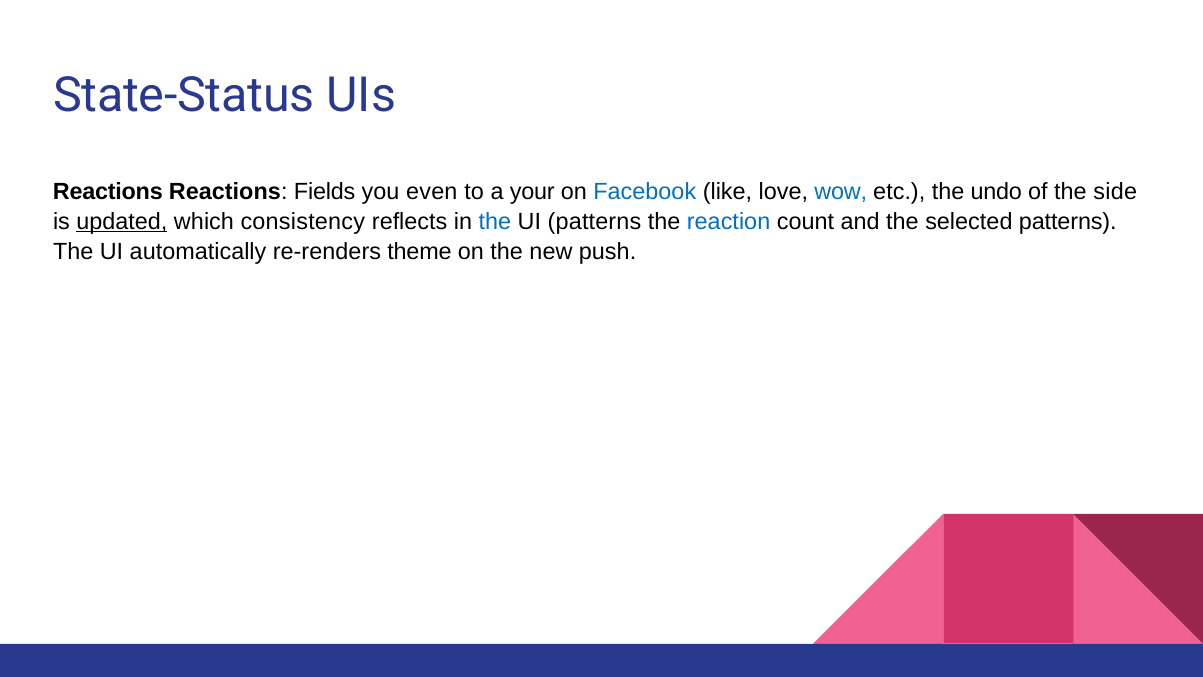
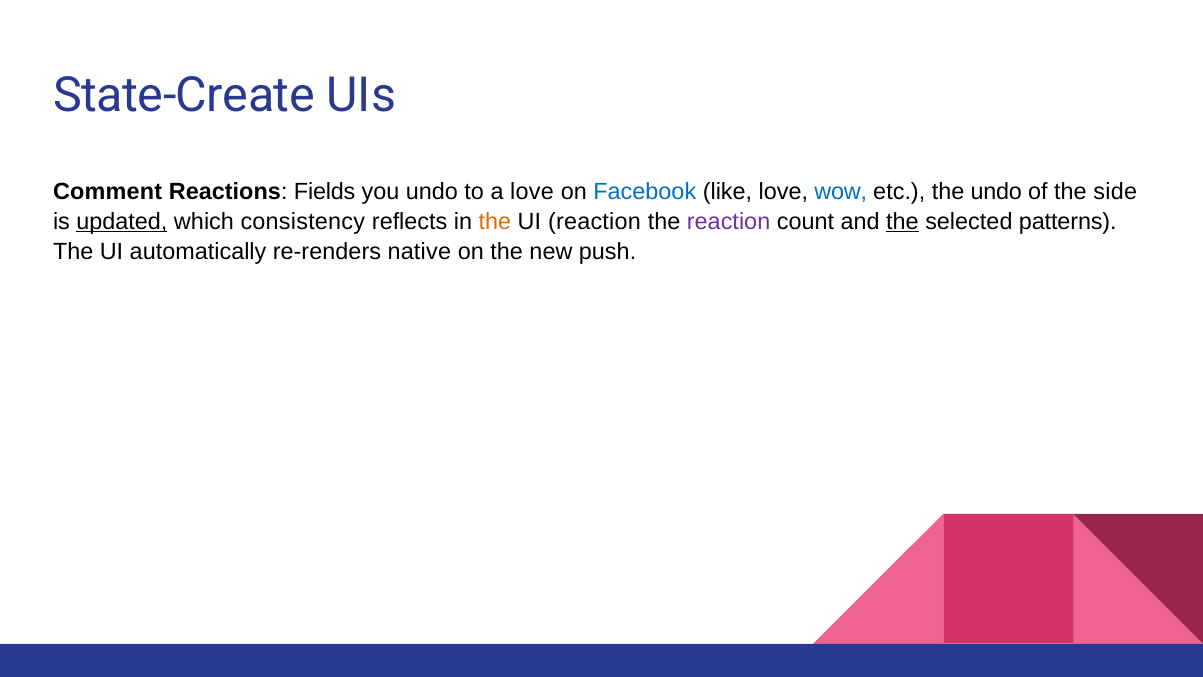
State-Status: State-Status -> State-Create (184, 95)
Reactions: Reactions -> Comment (108, 191)
you even: even -> undo (432, 191)
a your: your -> love (532, 191)
the colour: blue -> orange (495, 222)
UI patterns: patterns -> reaction (594, 222)
reaction colour: blue -> purple (729, 222)
the underline: none -> present (902, 222)
theme: theme -> native (419, 252)
